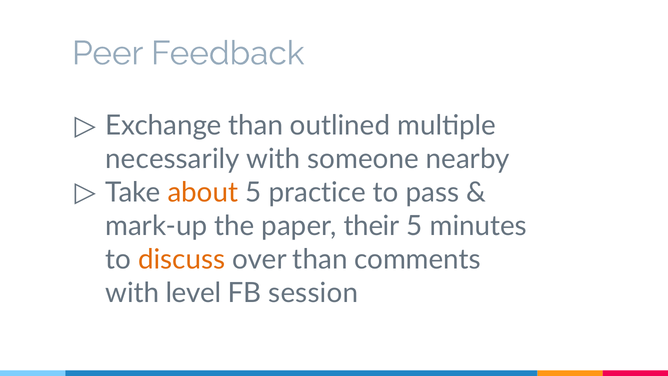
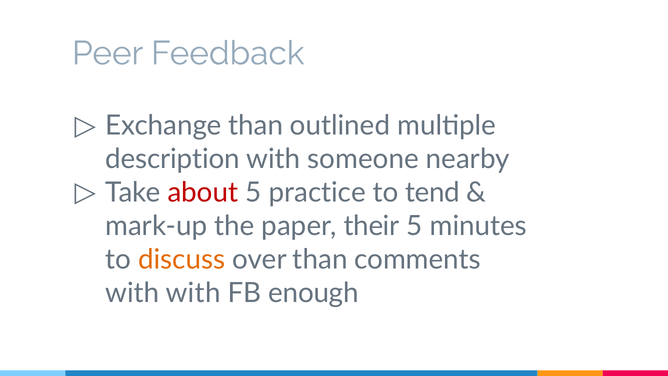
necessarily: necessarily -> description (173, 159)
about colour: orange -> red (203, 192)
pass: pass -> tend (433, 192)
with level: level -> with (193, 293)
session: session -> enough (314, 293)
